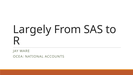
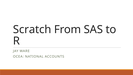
Largely: Largely -> Scratch (32, 29)
